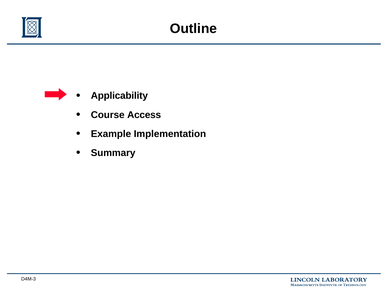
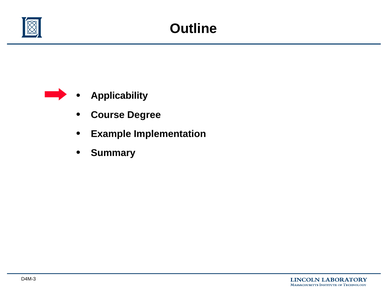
Access: Access -> Degree (144, 115)
